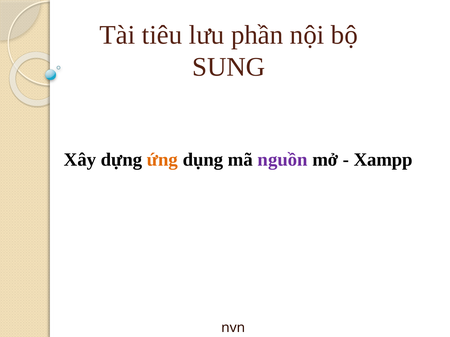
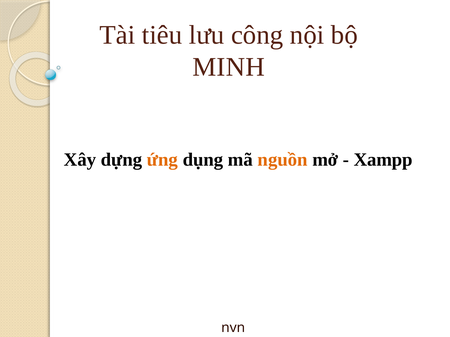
phần: phần -> công (257, 35)
SUNG: SUNG -> MINH (229, 67)
nguồn colour: purple -> orange (283, 160)
